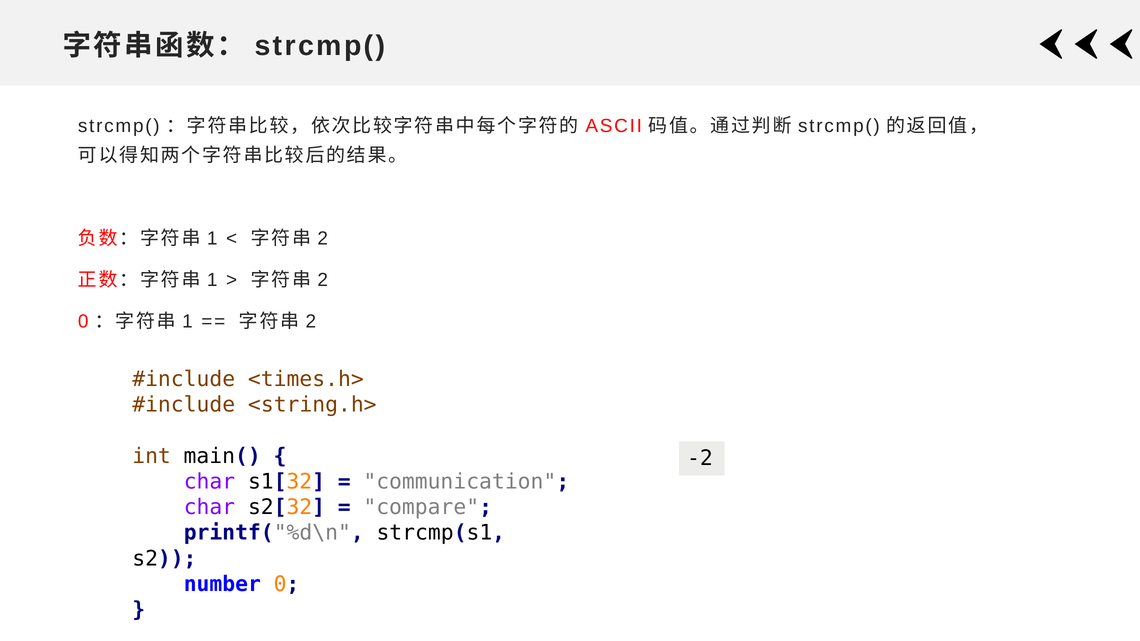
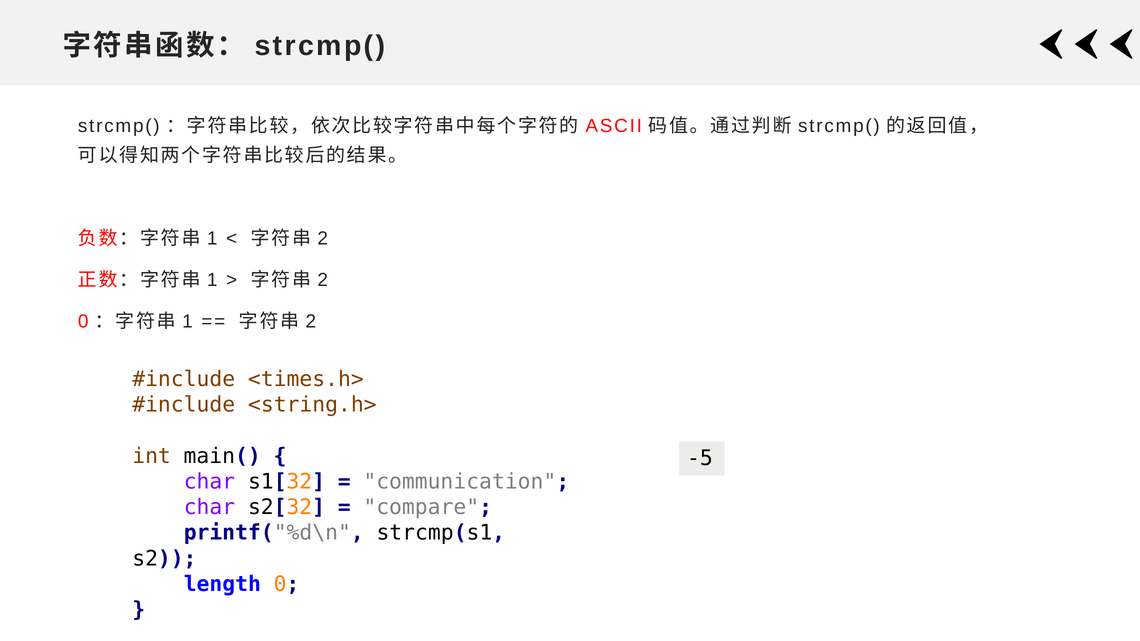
-2: -2 -> -5 (700, 458)
number: number -> length (222, 584)
